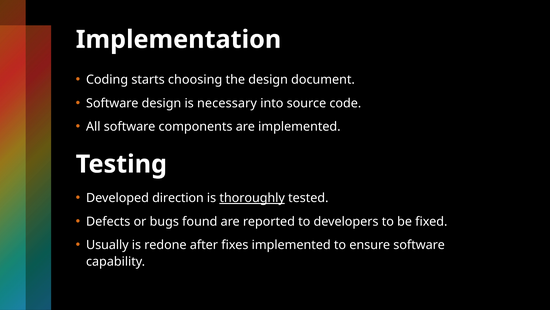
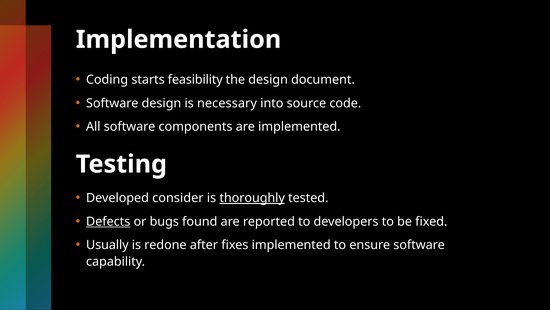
choosing: choosing -> feasibility (195, 80)
direction: direction -> consider (178, 198)
Defects underline: none -> present (108, 221)
